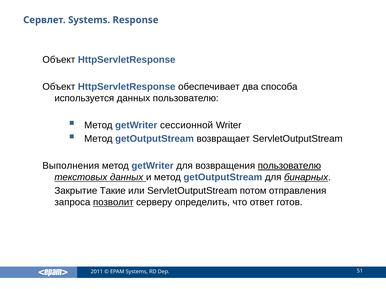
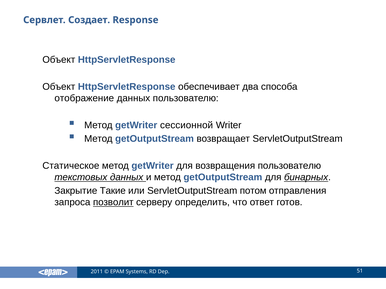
Сервлет Systems: Systems -> Создает (89, 20)
используется: используется -> отображение (84, 98)
Выполнения: Выполнения -> Статическое (71, 166)
пользователю underline: present -> none (289, 166)
